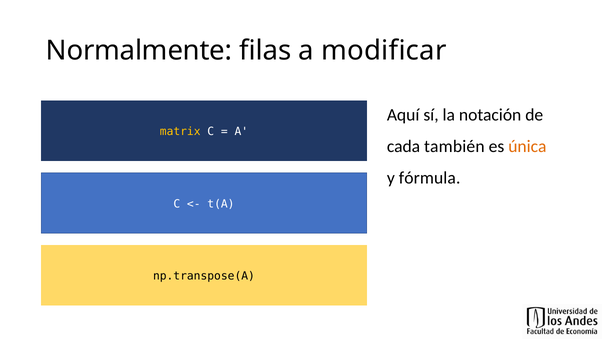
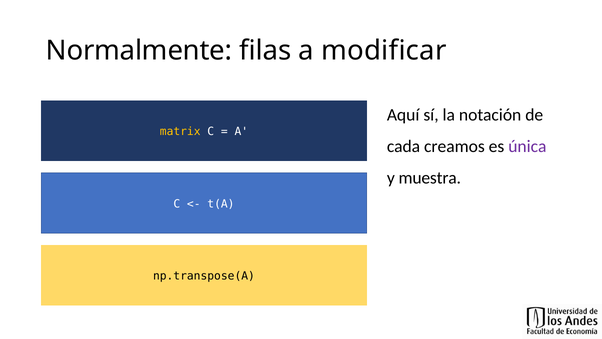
también: también -> creamos (454, 146)
única colour: orange -> purple (527, 146)
fórmula: fórmula -> muestra (430, 178)
